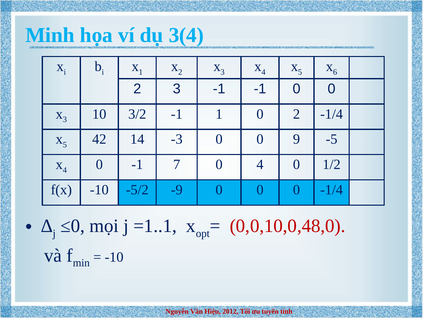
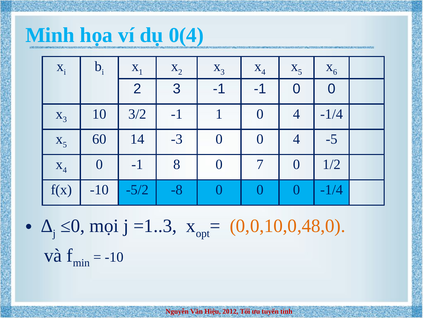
3(4: 3(4 -> 0(4 (186, 35)
1 0 2: 2 -> 4 (297, 114)
42: 42 -> 60 (99, 139)
0 0 9: 9 -> 4 (297, 139)
7: 7 -> 8 (177, 164)
0 4: 4 -> 7 (260, 164)
-9: -9 -> -8 (177, 189)
=1..1: =1..1 -> =1..3 (155, 226)
0,0,10,0,48,0 colour: red -> orange (288, 226)
